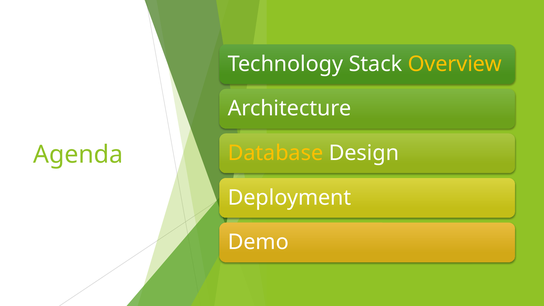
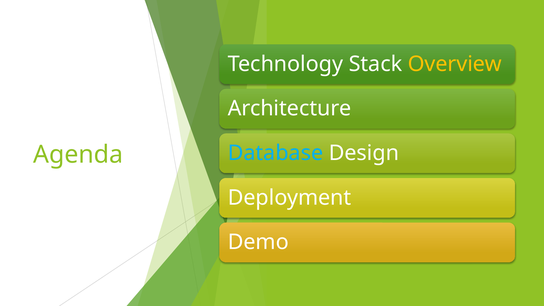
Database colour: yellow -> light blue (275, 153)
